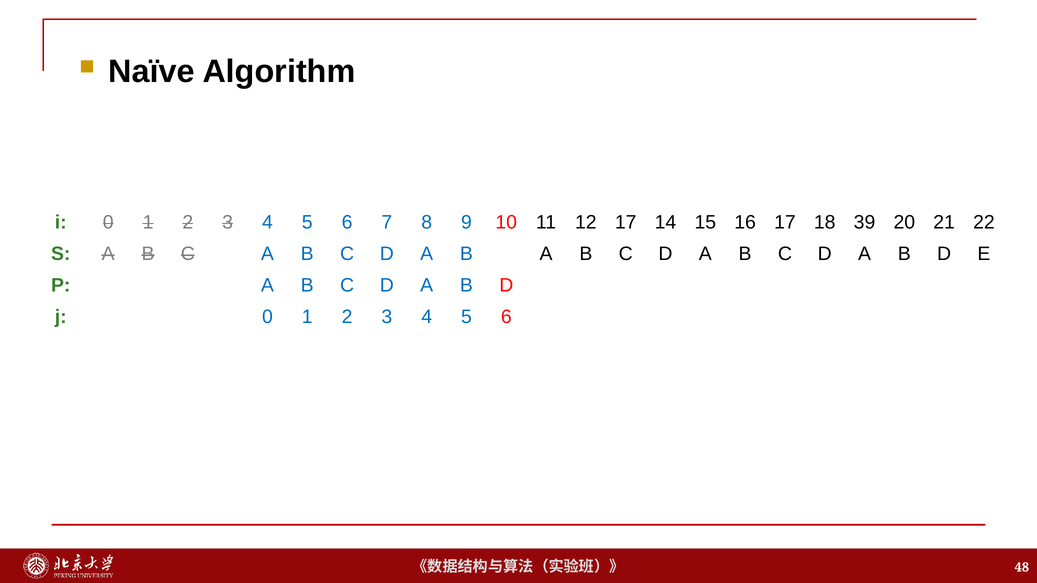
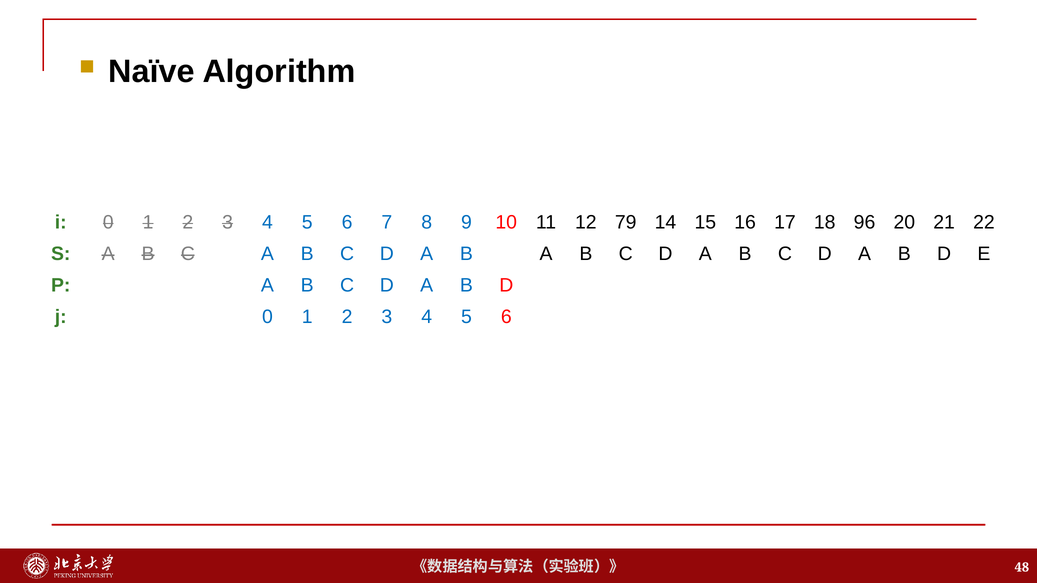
12 17: 17 -> 79 (626, 222)
39: 39 -> 96 (865, 222)
